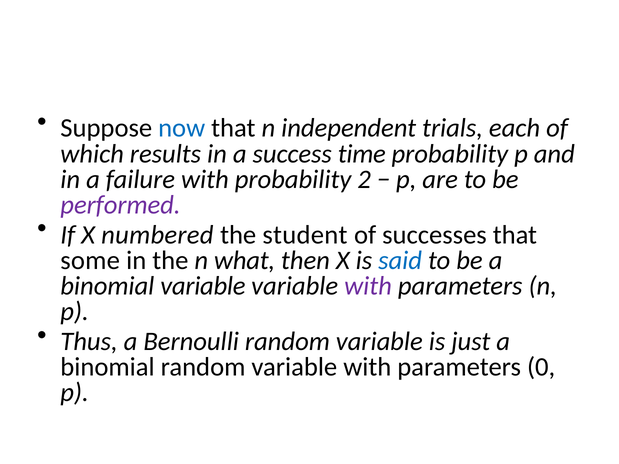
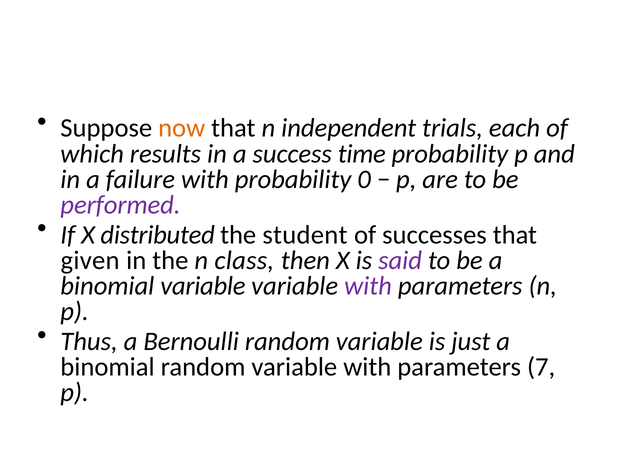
now colour: blue -> orange (182, 128)
2: 2 -> 0 (364, 179)
numbered: numbered -> distributed (158, 235)
some: some -> given (90, 261)
what: what -> class (244, 261)
said colour: blue -> purple (400, 261)
0: 0 -> 7 (541, 367)
